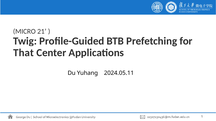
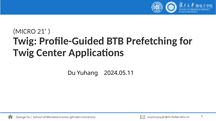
That: That -> Twig (24, 53)
